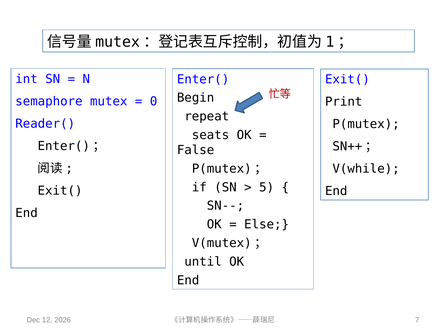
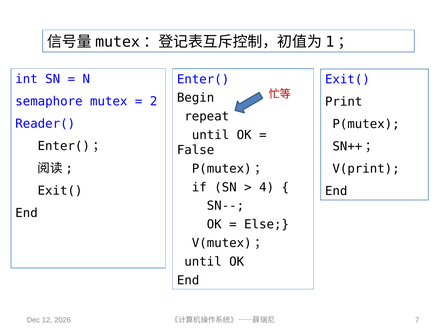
0: 0 -> 2 (154, 101)
seats: seats -> until (211, 135)
V(while: V(while -> V(print (366, 169)
5: 5 -> 4 (267, 187)
